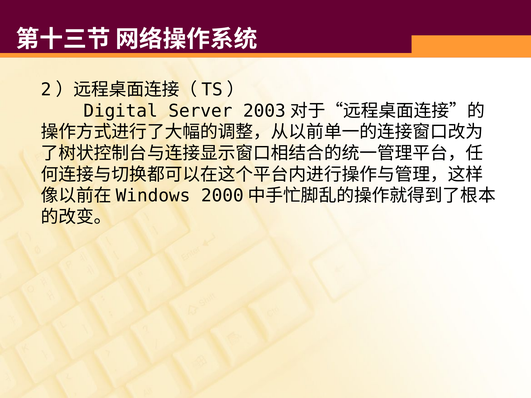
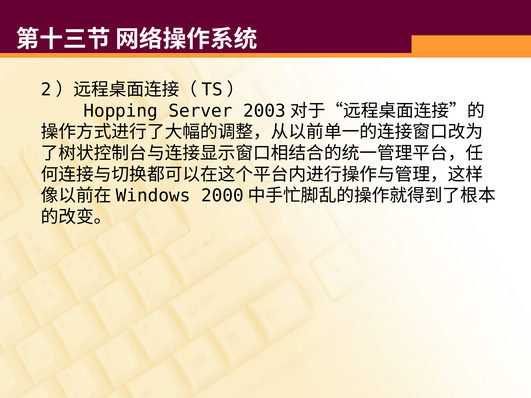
Digital: Digital -> Hopping (121, 111)
